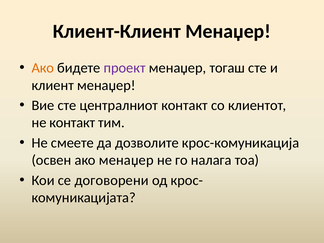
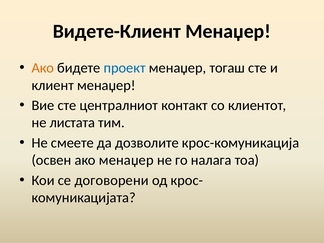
Клиент-Клиент: Клиент-Клиент -> Видете-Клиент (117, 31)
проект colour: purple -> blue (125, 68)
не контакт: контакт -> листата (72, 123)
